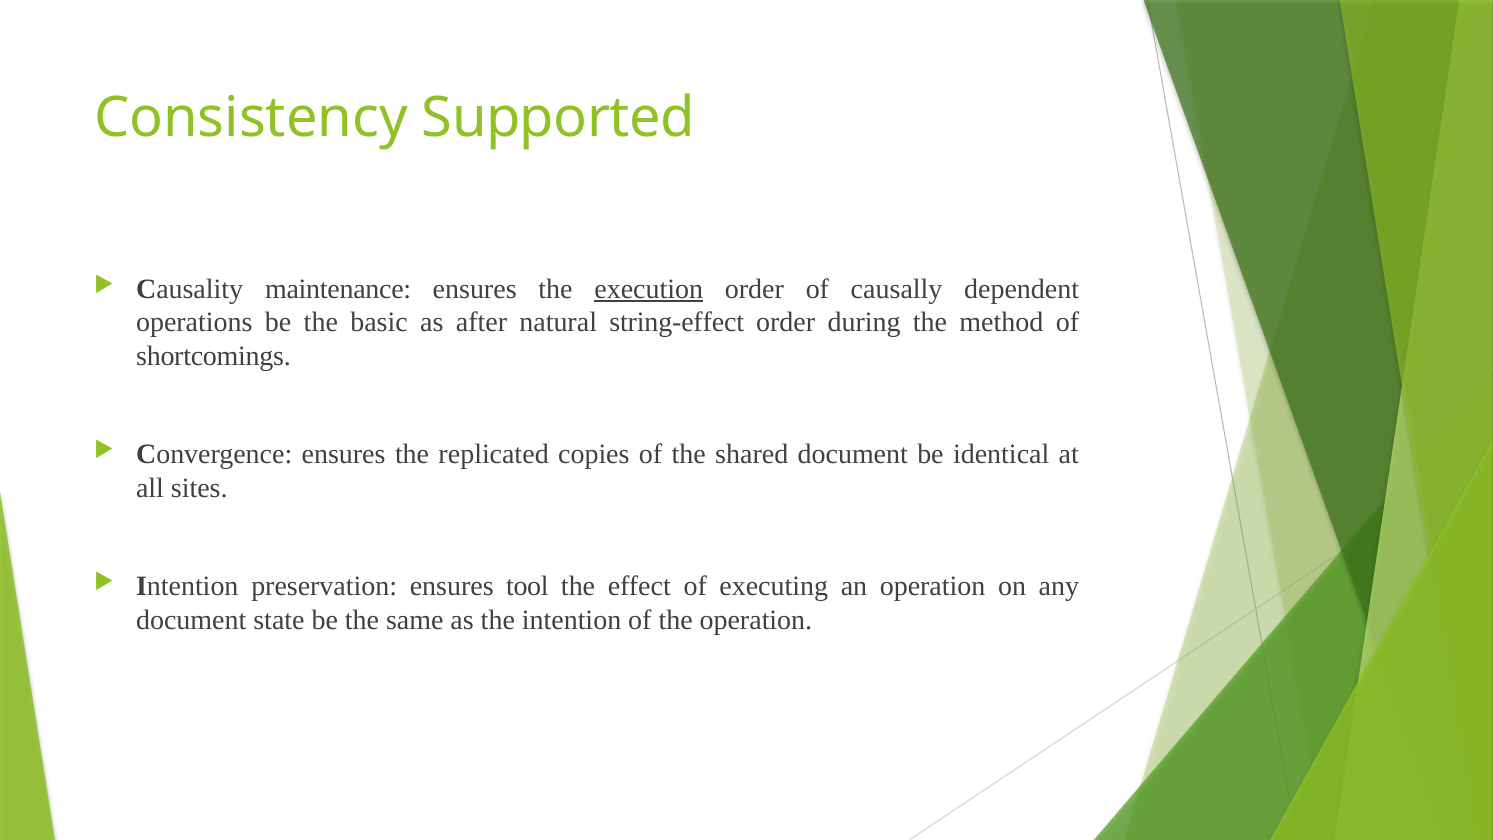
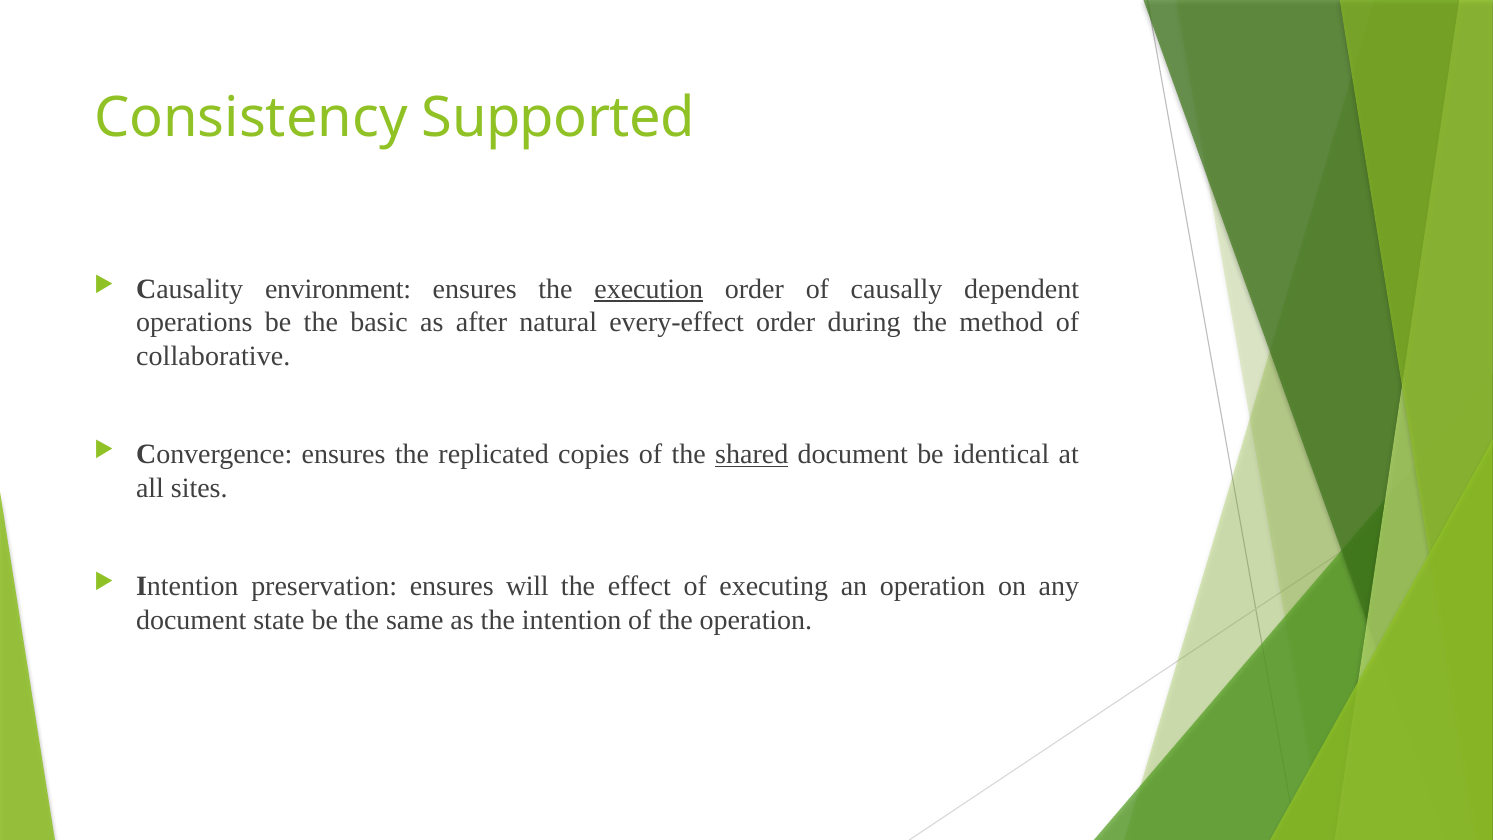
maintenance: maintenance -> environment (338, 289)
string-effect: string-effect -> every-effect (677, 323)
shortcomings: shortcomings -> collaborative (213, 356)
shared underline: none -> present (752, 454)
tool: tool -> will (527, 586)
